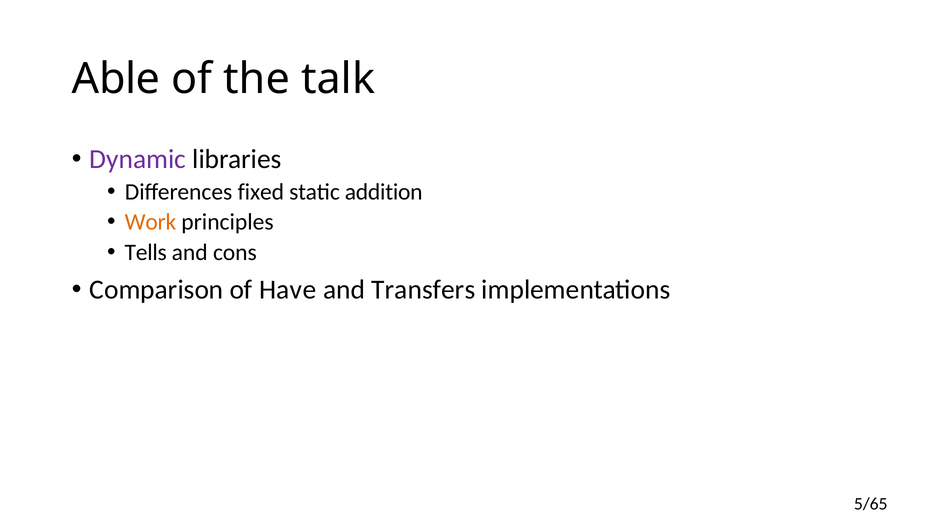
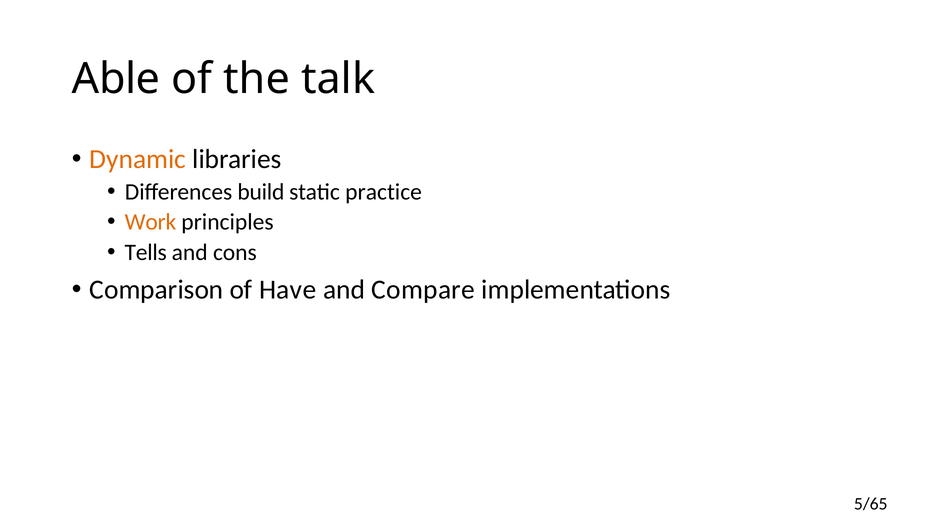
Dynamic colour: purple -> orange (138, 159)
fixed: fixed -> build (261, 192)
addition: addition -> practice (384, 192)
Transfers: Transfers -> Compare (423, 290)
